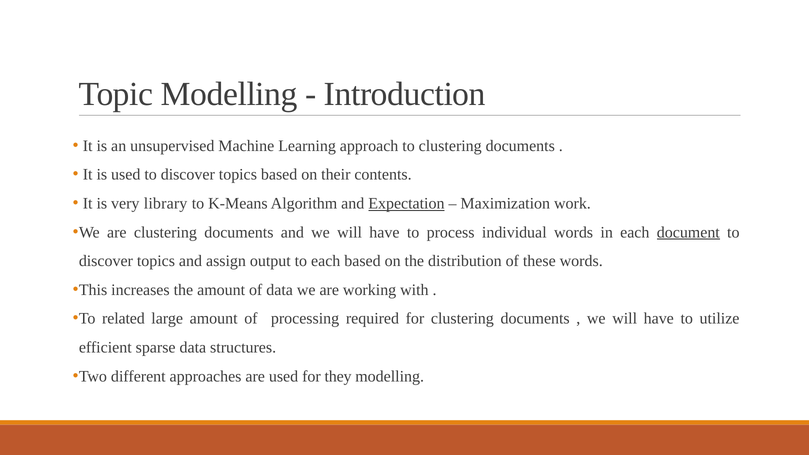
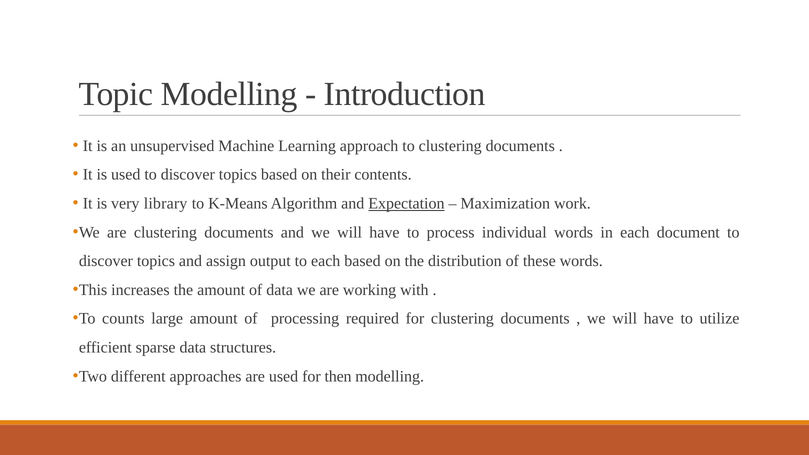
document underline: present -> none (688, 232)
related: related -> counts (123, 319)
they: they -> then (338, 376)
